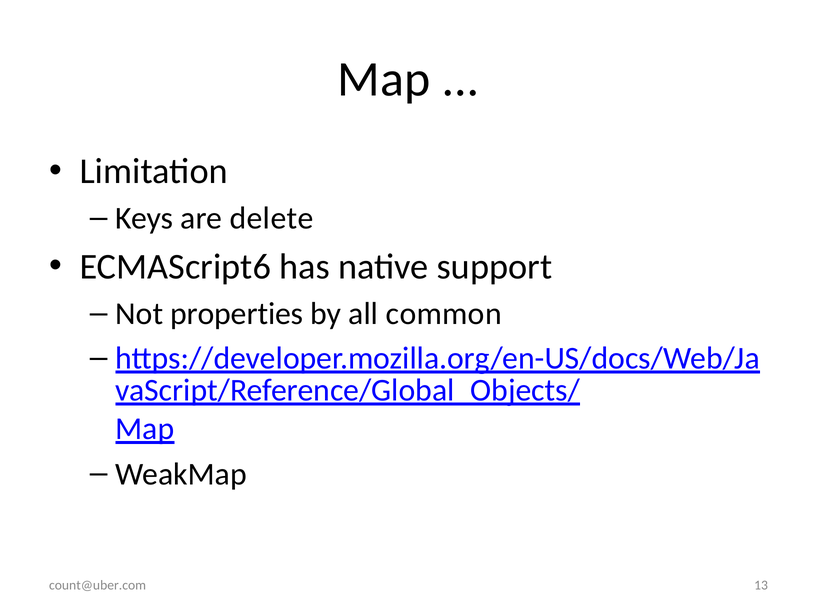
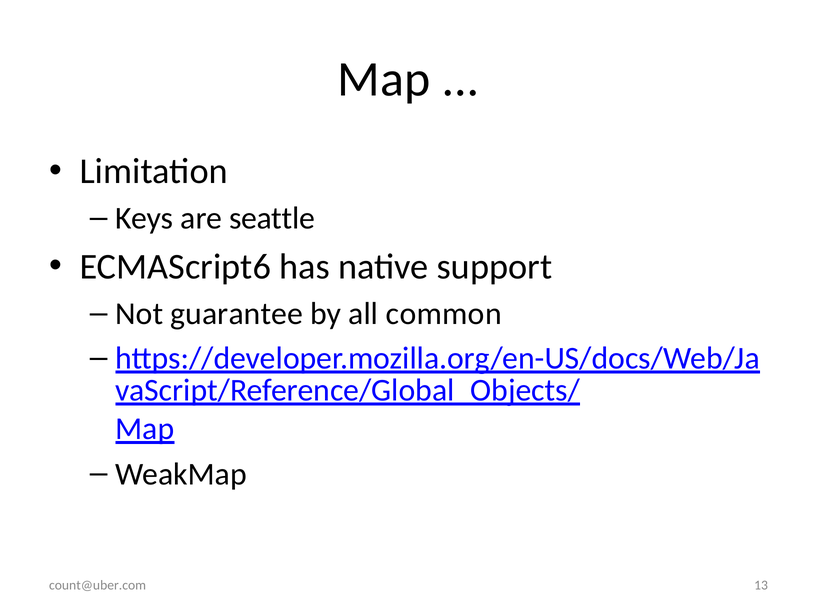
delete: delete -> seattle (272, 218)
properties: properties -> guarantee (237, 314)
